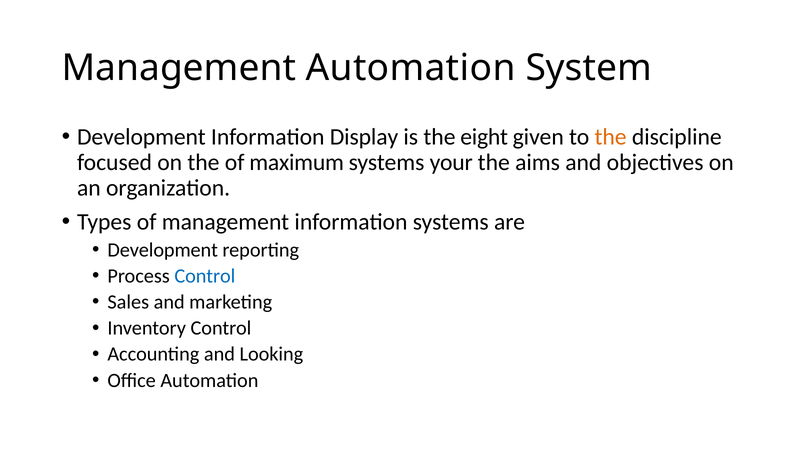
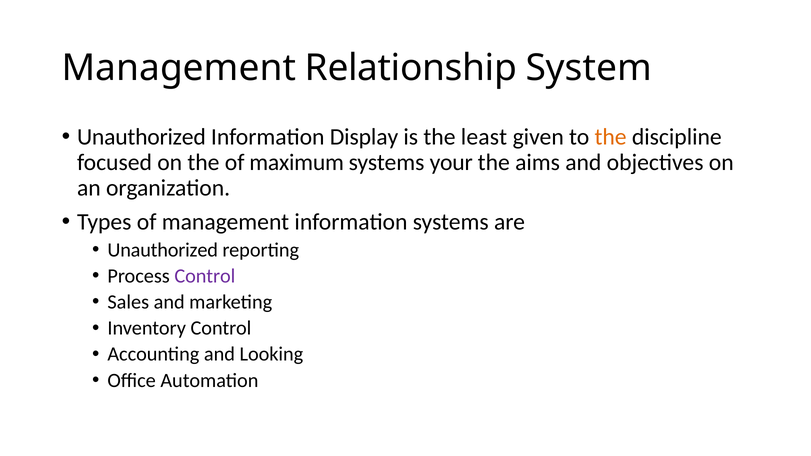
Management Automation: Automation -> Relationship (411, 68)
Development: Development -> Unauthorized (141, 137)
eight: eight -> least (484, 137)
Development: Development -> Unauthorized (163, 250)
Control colour: blue -> purple (205, 276)
